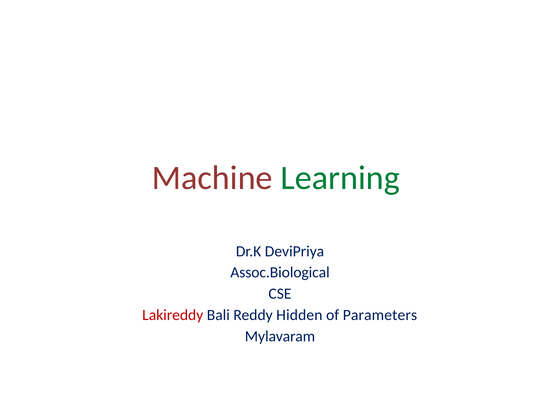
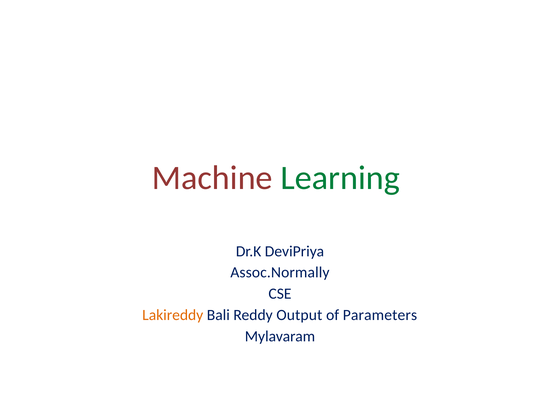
Assoc.Biological: Assoc.Biological -> Assoc.Normally (280, 273)
Lakireddy colour: red -> orange (173, 315)
Hidden: Hidden -> Output (299, 315)
